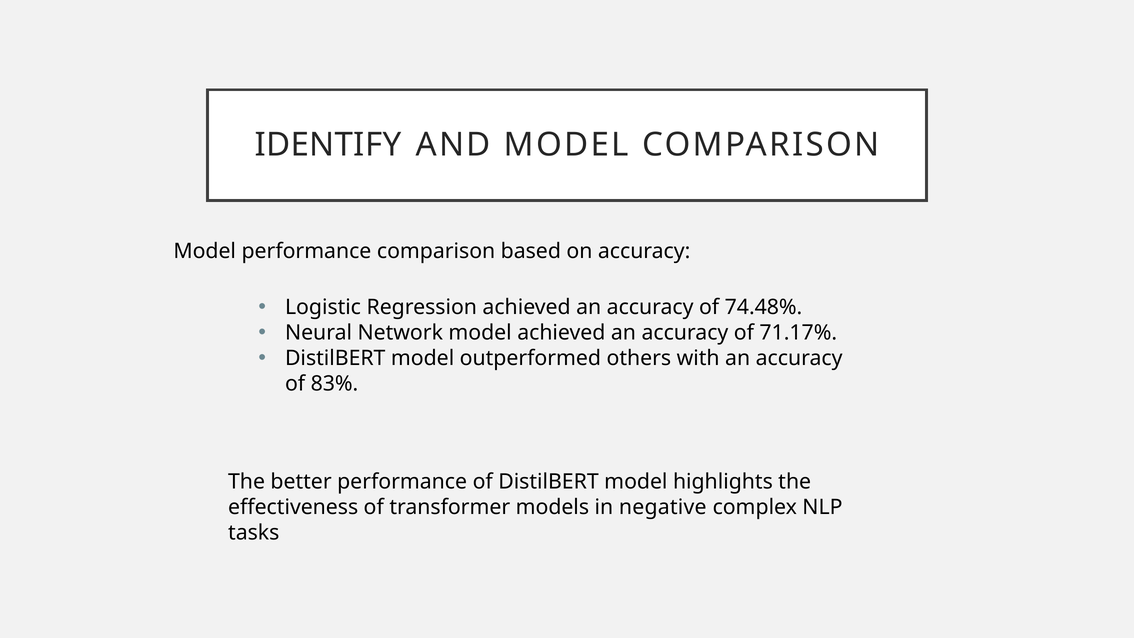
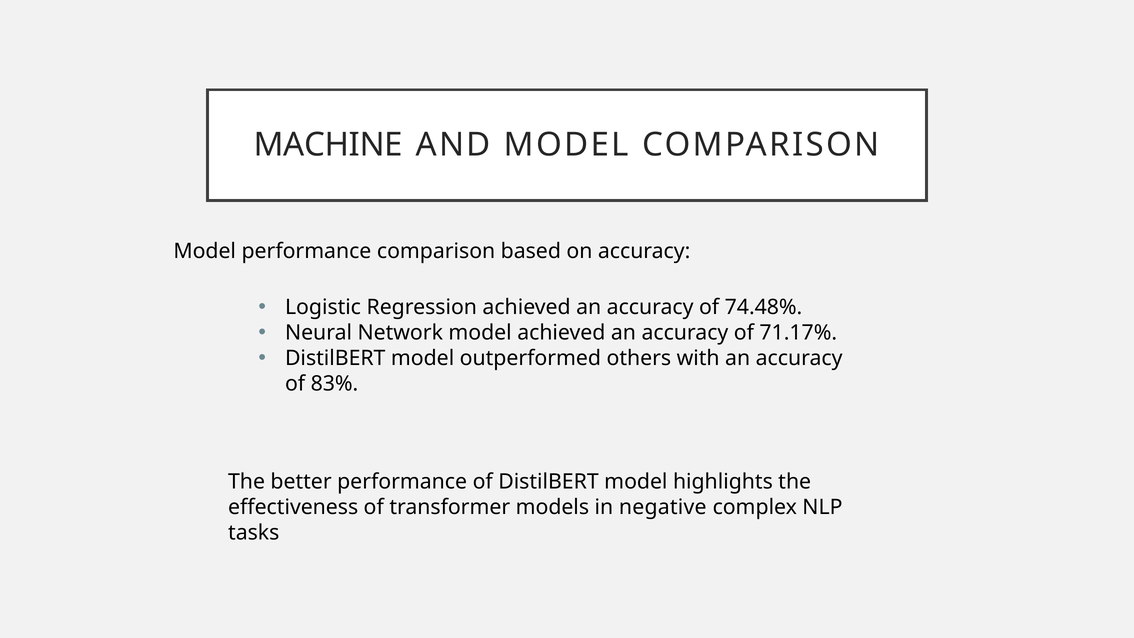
IDENTIFY: IDENTIFY -> MACHINE (328, 145)
